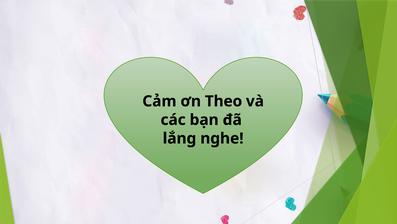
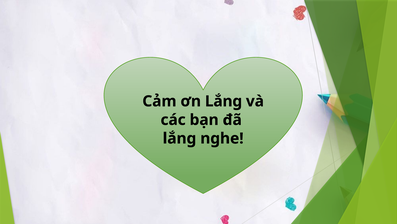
ơn Theo: Theo -> Lắng (224, 101)
